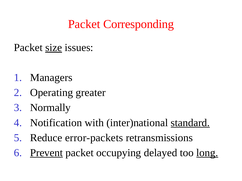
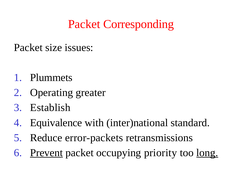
size underline: present -> none (54, 48)
Managers: Managers -> Plummets (51, 78)
Normally: Normally -> Establish (50, 108)
Notification: Notification -> Equivalence (56, 123)
standard underline: present -> none (190, 123)
delayed: delayed -> priority (161, 153)
